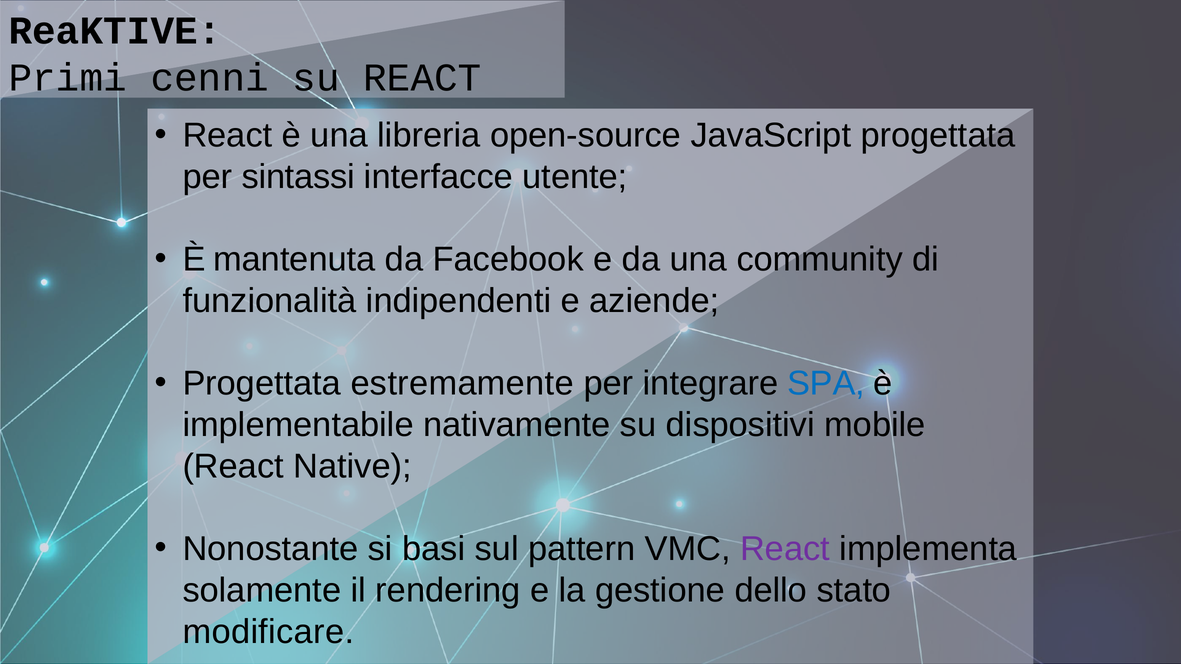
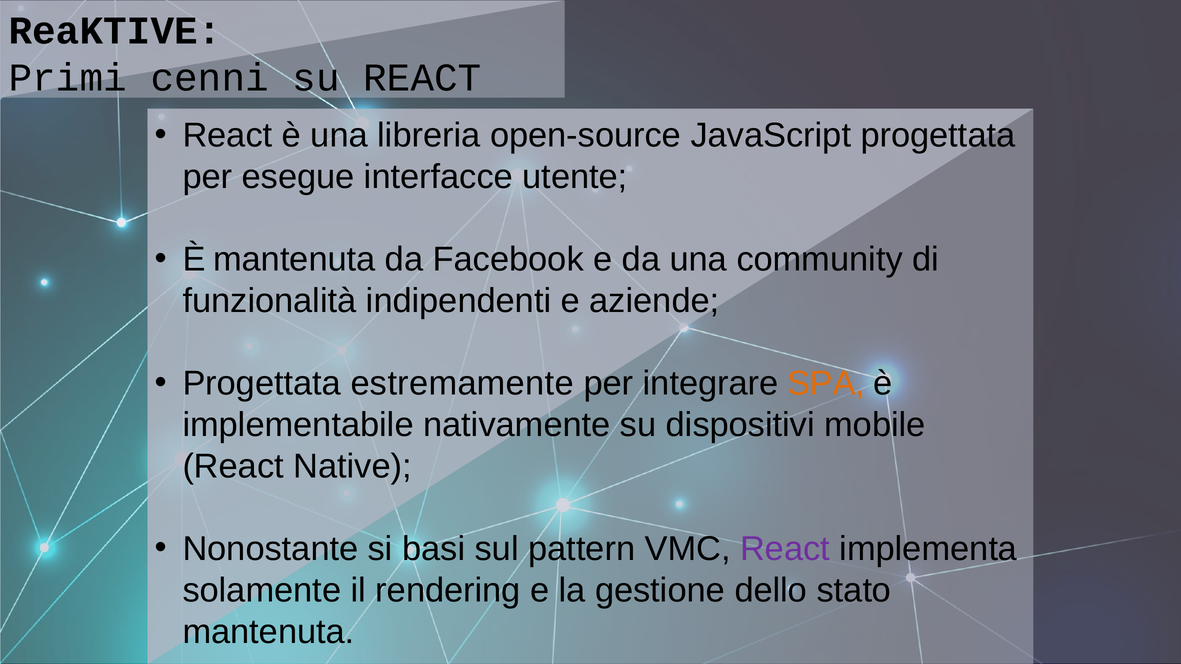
sintassi: sintassi -> esegue (298, 177)
SPA colour: blue -> orange (826, 384)
modificare: modificare -> mantenuta (269, 632)
